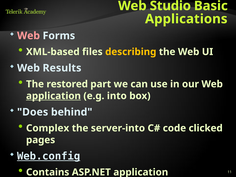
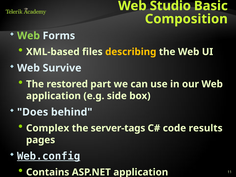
Applications: Applications -> Composition (186, 19)
Web colour: pink -> light green (29, 36)
Results: Results -> Survive (62, 68)
application underline: present -> none (53, 96)
into: into -> side (117, 96)
server-into: server-into -> server-tags (118, 128)
clicked: clicked -> results (206, 128)
